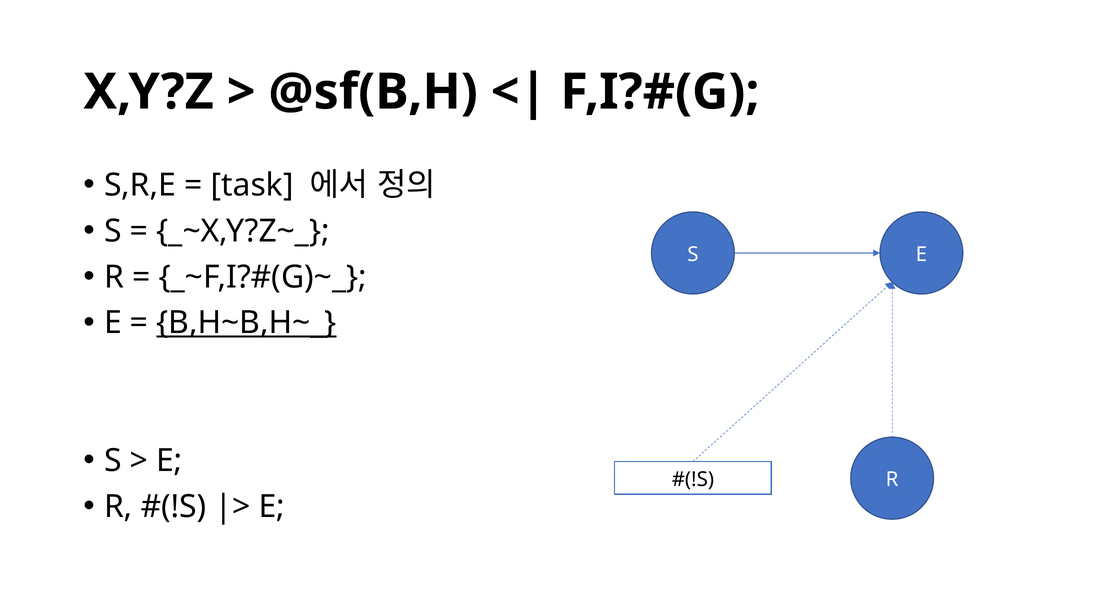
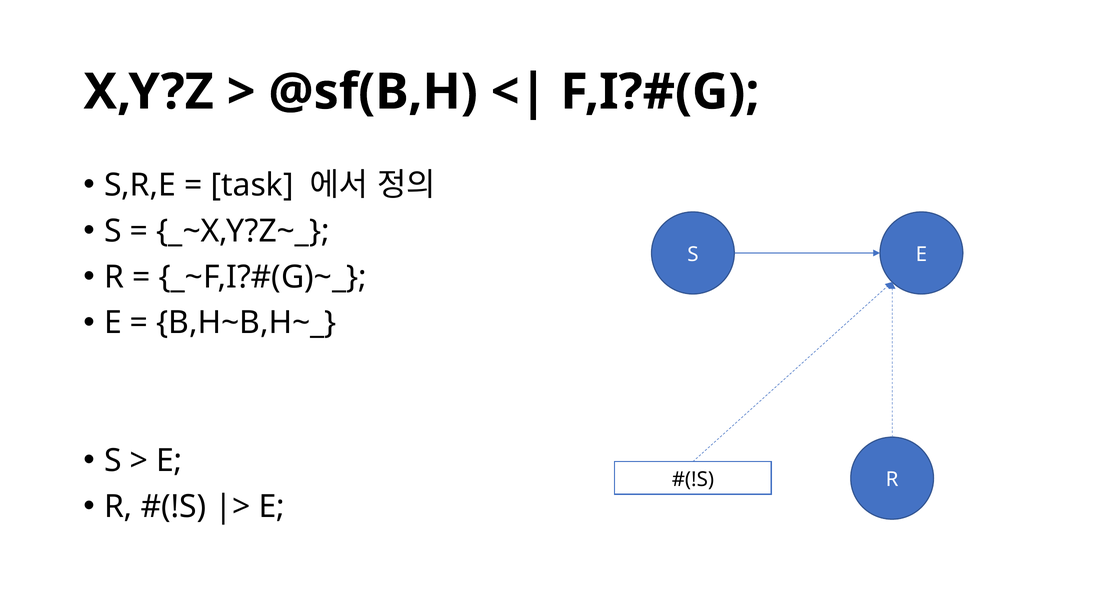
B,H~B,H~_ underline: present -> none (246, 323)
